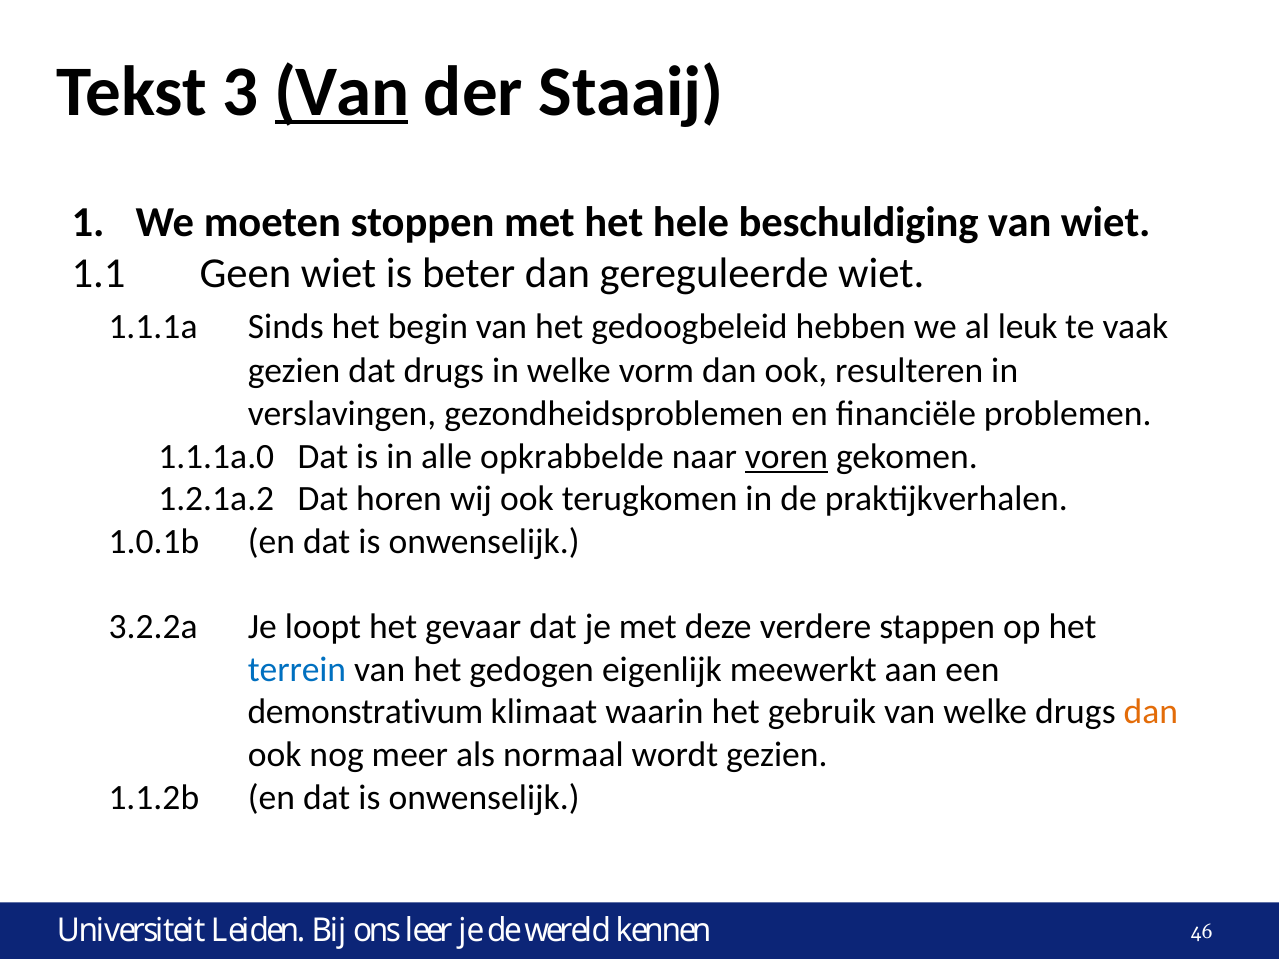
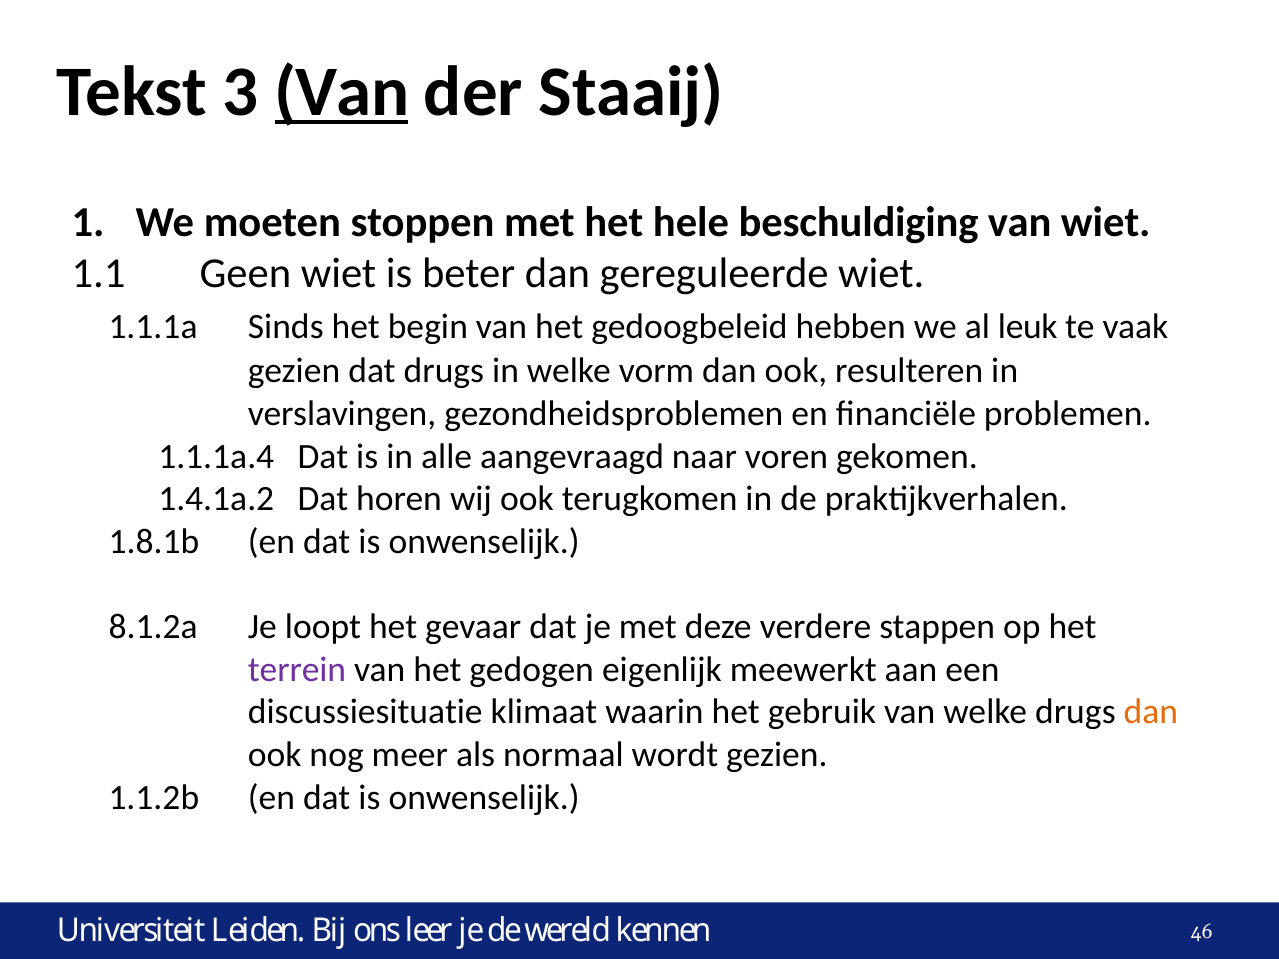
1.1.1a.0: 1.1.1a.0 -> 1.1.1a.4 (216, 456)
opkrabbelde: opkrabbelde -> aangevraagd (572, 456)
voren underline: present -> none (786, 456)
1.2.1a.2: 1.2.1a.2 -> 1.4.1a.2 (216, 499)
1.0.1b: 1.0.1b -> 1.8.1b (154, 542)
3.2.2a: 3.2.2a -> 8.1.2a (153, 627)
terrein colour: blue -> purple (297, 670)
demonstrativum: demonstrativum -> discussiesituatie (365, 712)
